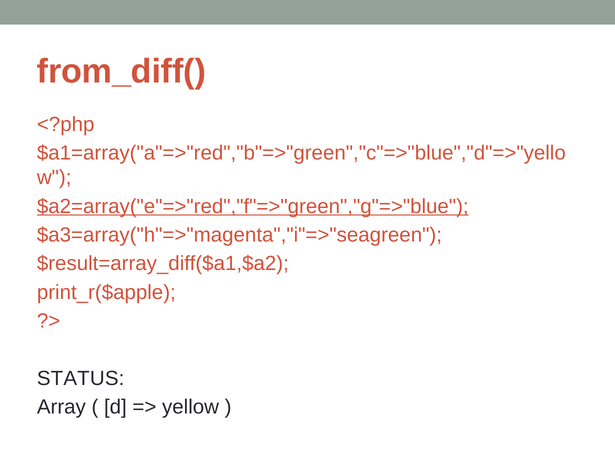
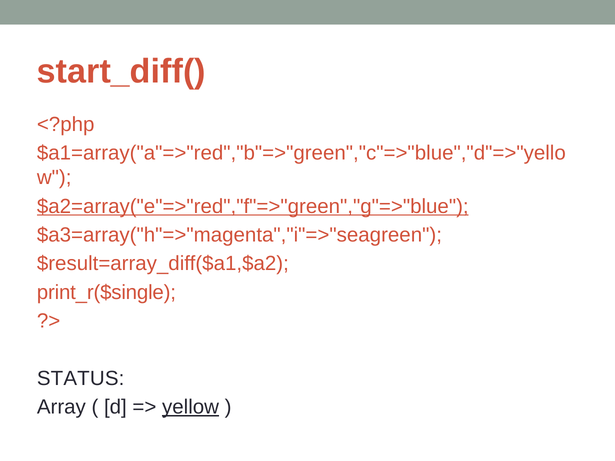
from_diff(: from_diff( -> start_diff( (121, 72)
print_r($apple: print_r($apple -> print_r($single (106, 293)
yellow underline: none -> present (191, 407)
